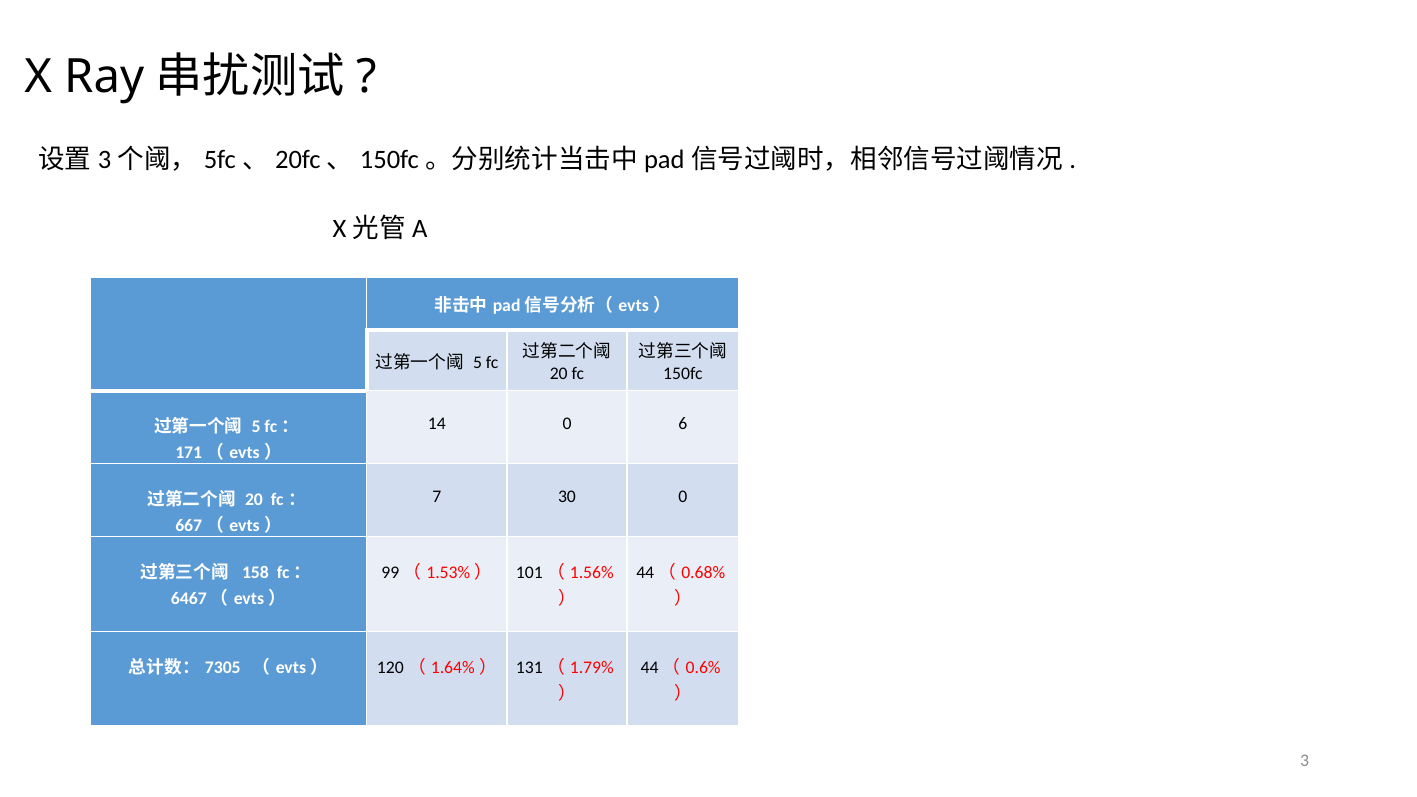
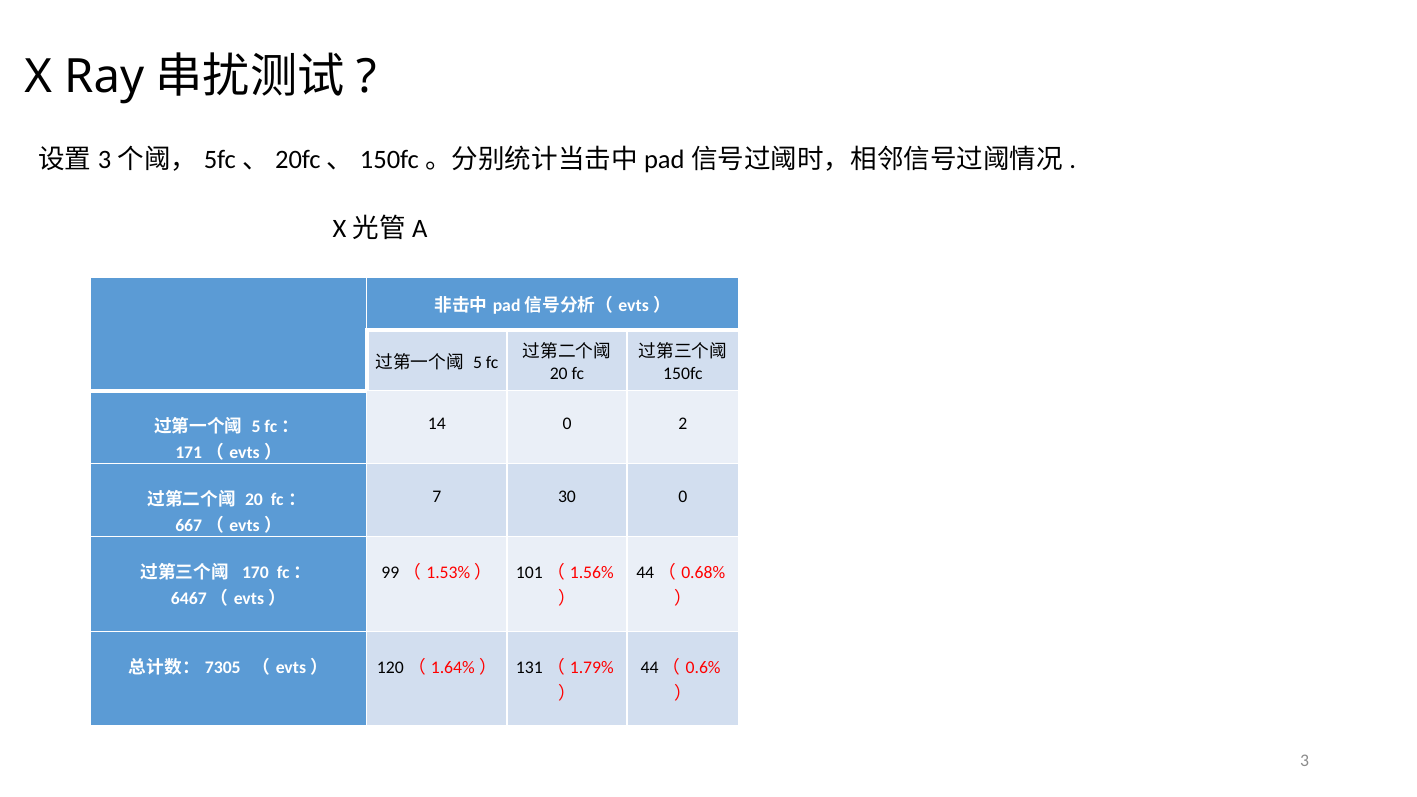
6: 6 -> 2 (683, 423)
158: 158 -> 170 (255, 573)
